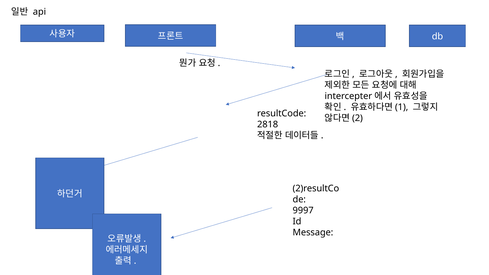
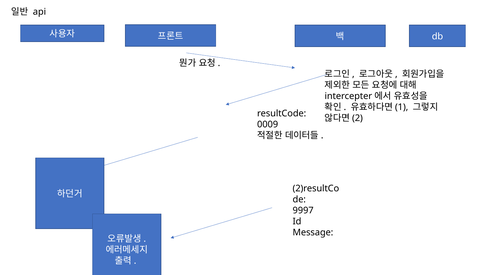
2818: 2818 -> 0009 (268, 124)
